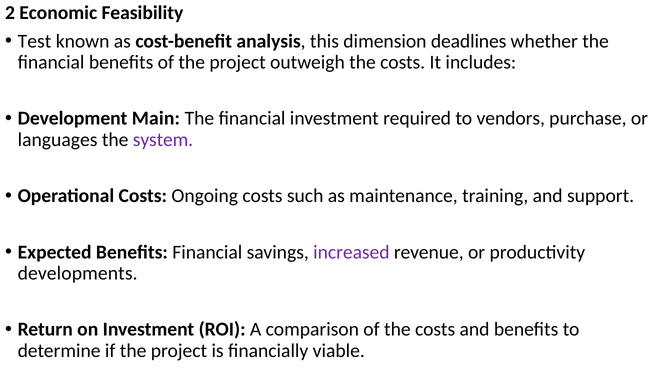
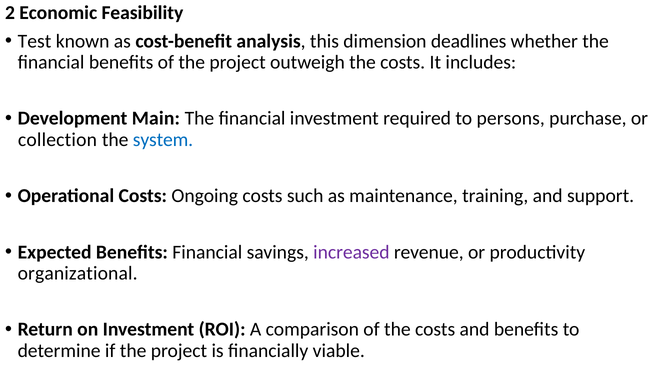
vendors: vendors -> persons (511, 118)
languages: languages -> collection (57, 140)
system colour: purple -> blue (163, 140)
developments: developments -> organizational (78, 273)
